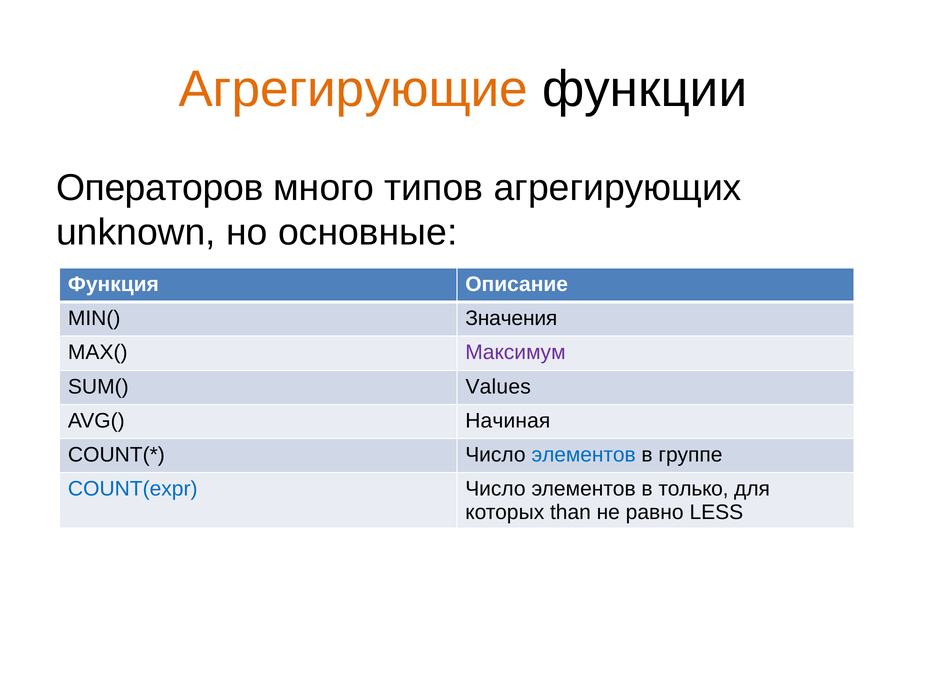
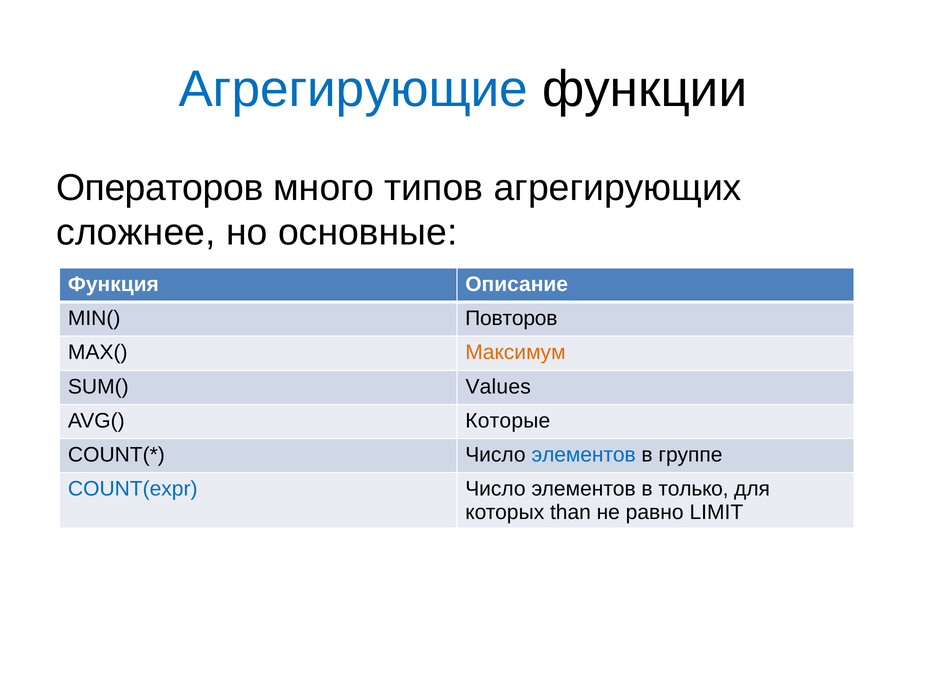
Агрегирующие colour: orange -> blue (353, 89)
unknown: unknown -> сложнее (136, 233)
Значения: Значения -> Повторов (511, 319)
Максимум colour: purple -> orange (515, 353)
Начиная: Начиная -> Которые (508, 421)
LESS: LESS -> LIMIT (716, 513)
